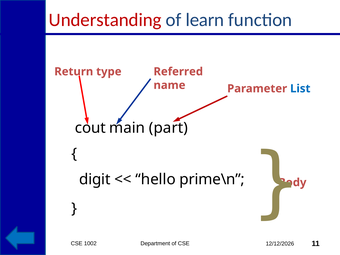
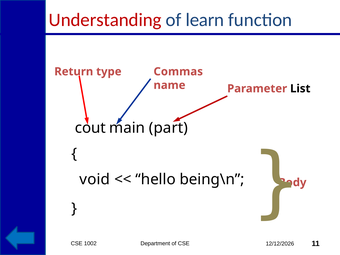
Referred: Referred -> Commas (178, 72)
List colour: blue -> black (300, 89)
digit: digit -> void (95, 179)
prime\n: prime\n -> being\n (212, 179)
